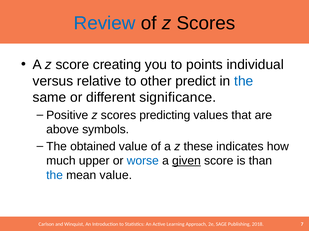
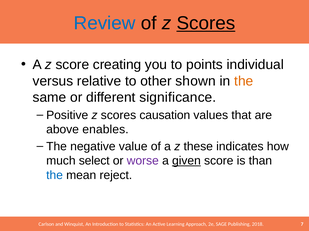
Scores underline: none -> present (206, 23)
predict: predict -> shown (196, 81)
the colour: blue -> orange (244, 81)
predicting: predicting -> causation (165, 116)
symbols: symbols -> enables (105, 130)
obtained: obtained -> negative (93, 147)
upper: upper -> select (94, 161)
worse colour: blue -> purple (143, 161)
mean value: value -> reject (116, 176)
